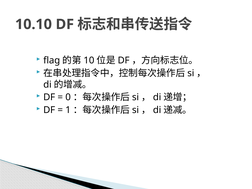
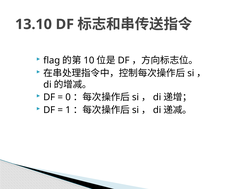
10.10: 10.10 -> 13.10 (33, 24)
